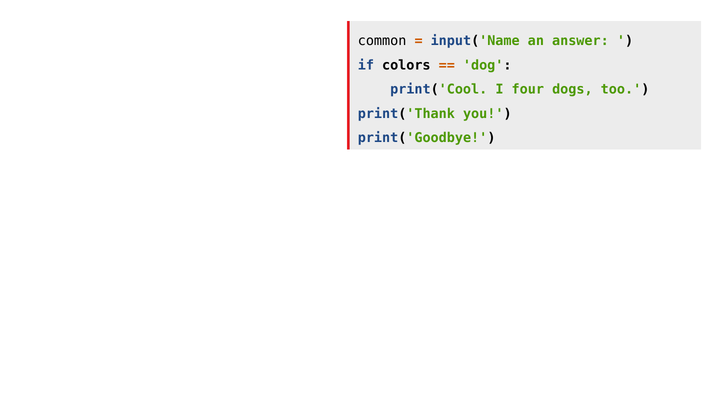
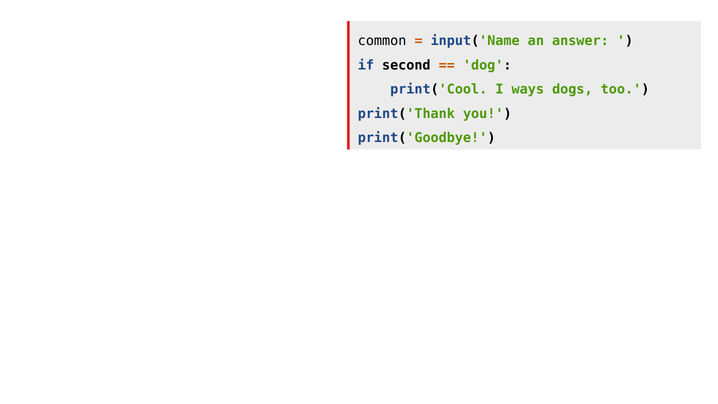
colors: colors -> second (406, 65)
four: four -> ways (528, 89)
